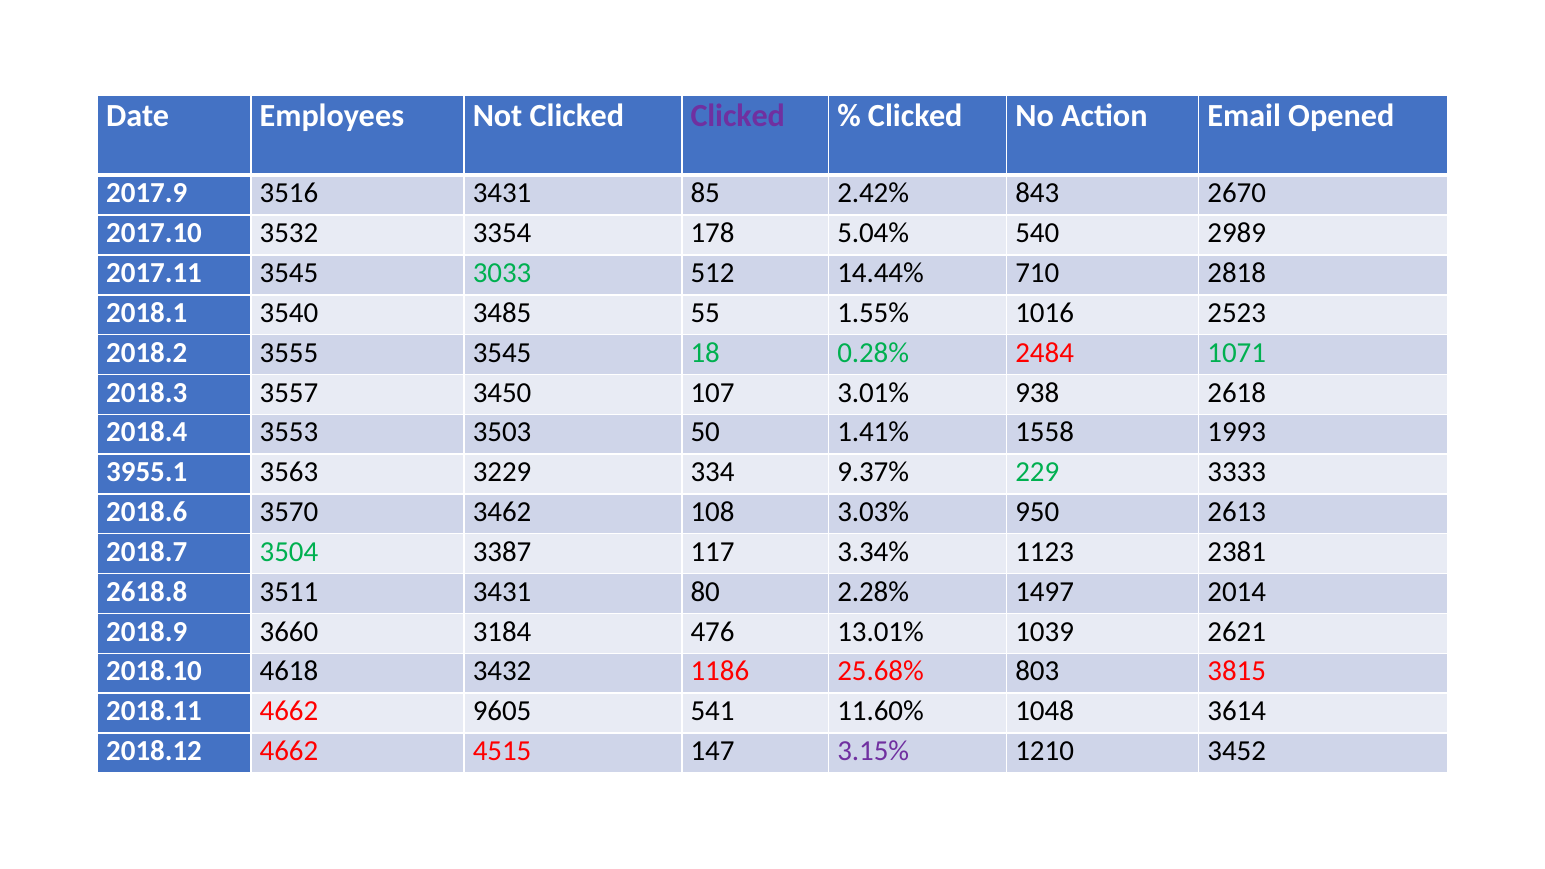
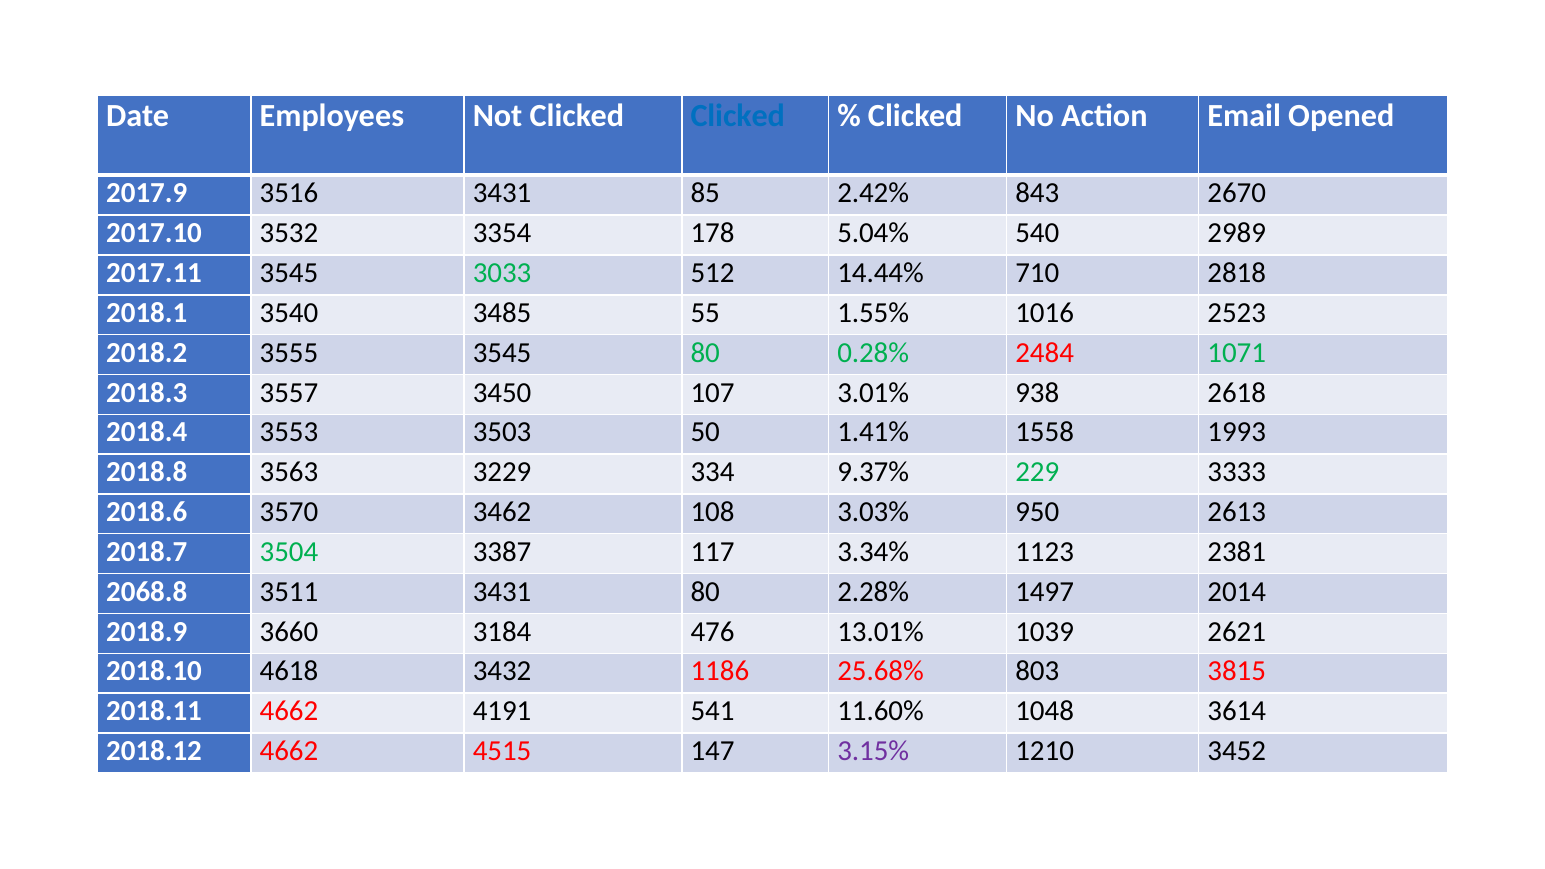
Clicked colour: purple -> blue (738, 116)
3545 18: 18 -> 80 (705, 353)
3955.1: 3955.1 -> 2018.8 (147, 472)
2618.8: 2618.8 -> 2068.8 (147, 592)
9605: 9605 -> 4191 (502, 711)
